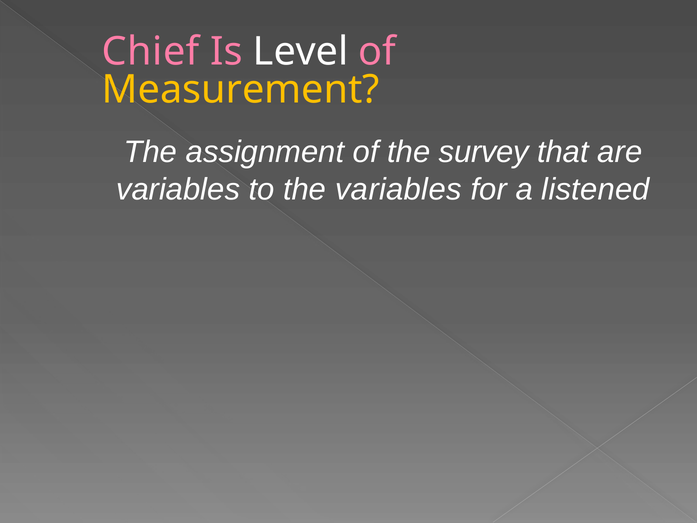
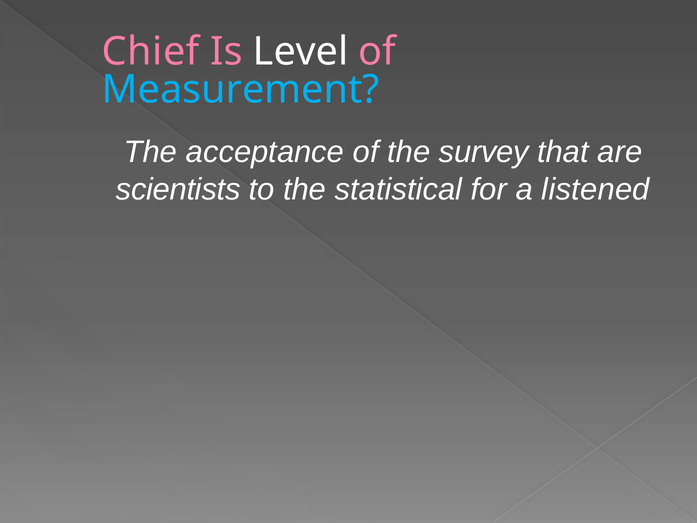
Measurement colour: yellow -> light blue (241, 90)
assignment: assignment -> acceptance (265, 152)
variables: variables -> scientists (178, 189)
the variables: variables -> statistical (399, 189)
